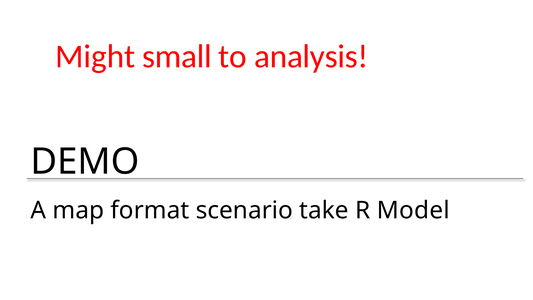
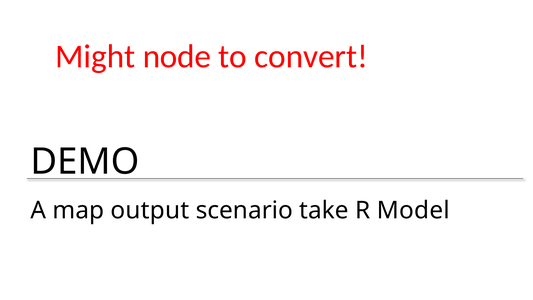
small: small -> node (177, 56)
analysis: analysis -> convert (311, 56)
format: format -> output (150, 210)
